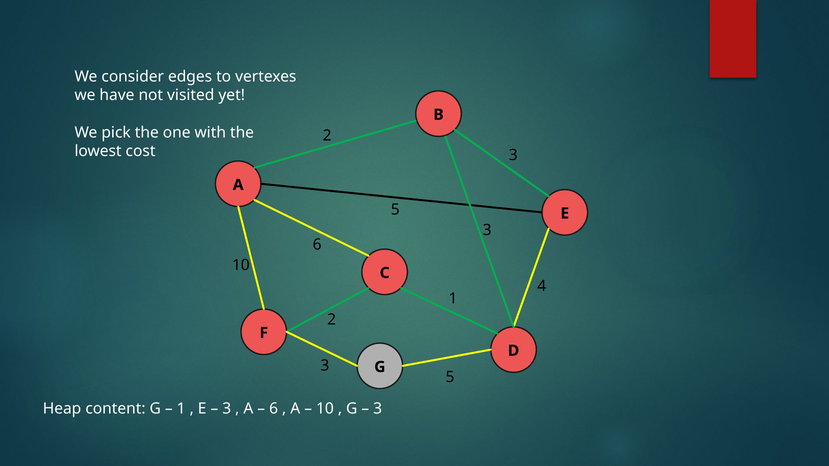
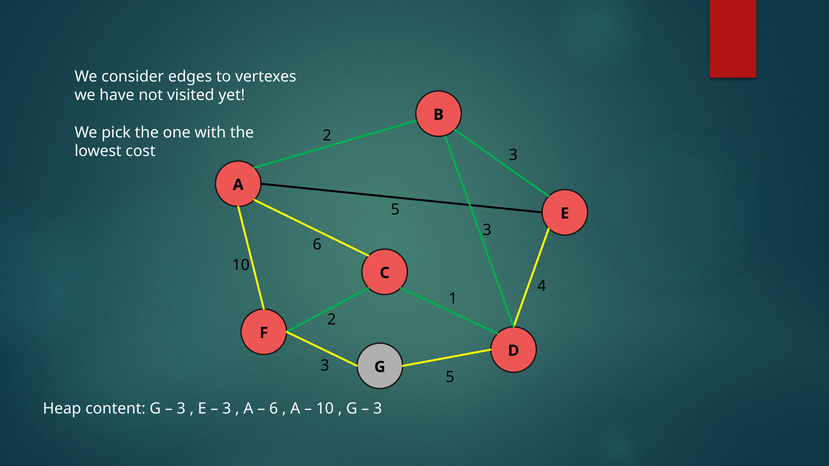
1: 1 -> 3 (181, 409)
